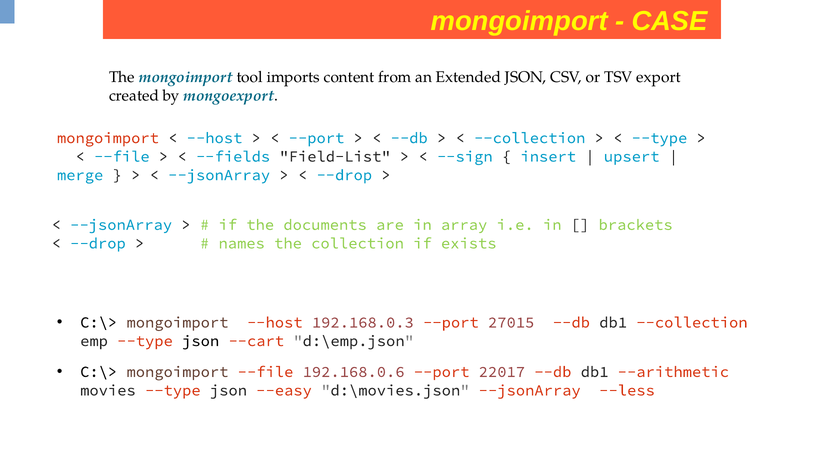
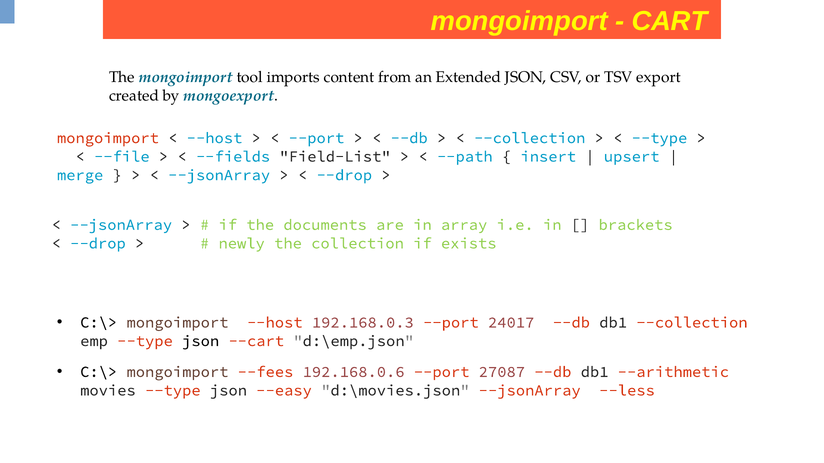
CASE: CASE -> CART (670, 21)
--sign: --sign -> --path (465, 157)
names: names -> newly (242, 244)
27015: 27015 -> 24017 (511, 323)
mongoimport --file: --file -> --fees (266, 372)
22017: 22017 -> 27087 (502, 372)
